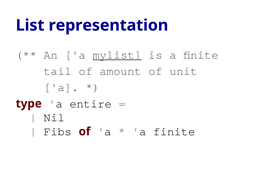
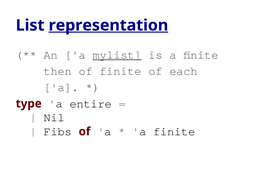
representation underline: none -> present (108, 25)
tail: tail -> then (58, 71)
of amount: amount -> finite (121, 71)
unit: unit -> each (184, 71)
